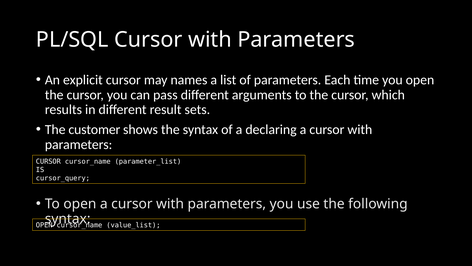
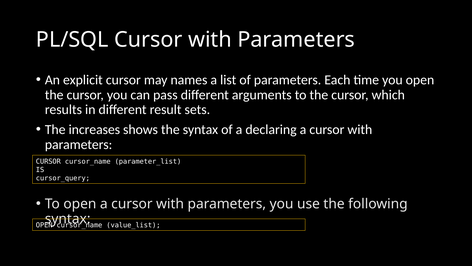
customer: customer -> increases (94, 129)
